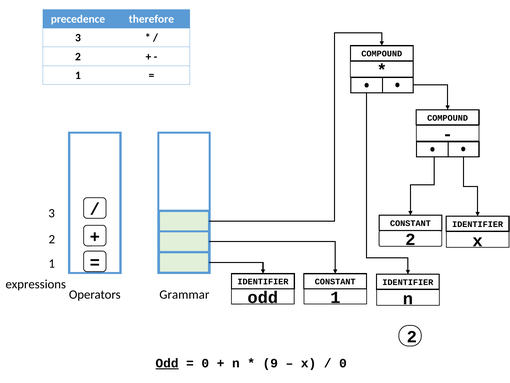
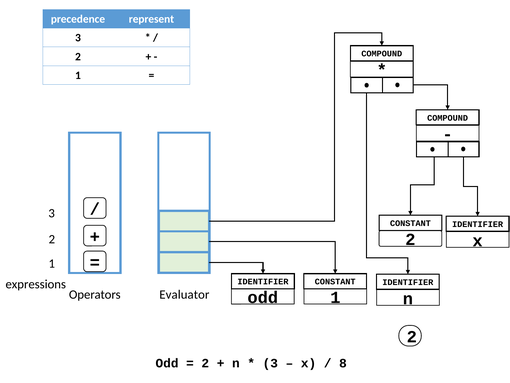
therefore: therefore -> represent (151, 19)
Grammar: Grammar -> Evaluator (184, 294)
Odd underline: present -> none (167, 363)
0: 0 -> 2 (205, 363)
9: 9 -> 3 (270, 363)
0: 0 -> 8 (343, 363)
